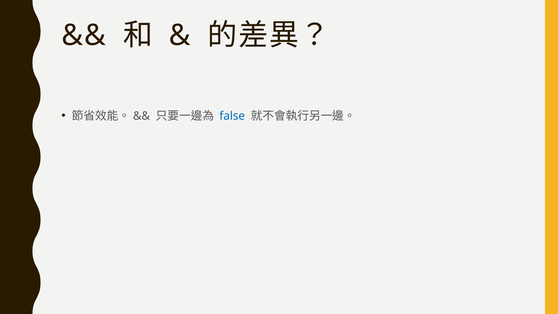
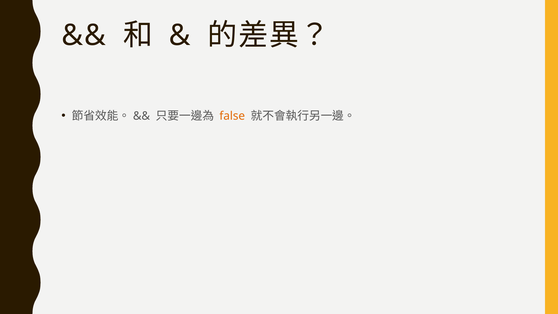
false colour: blue -> orange (232, 116)
